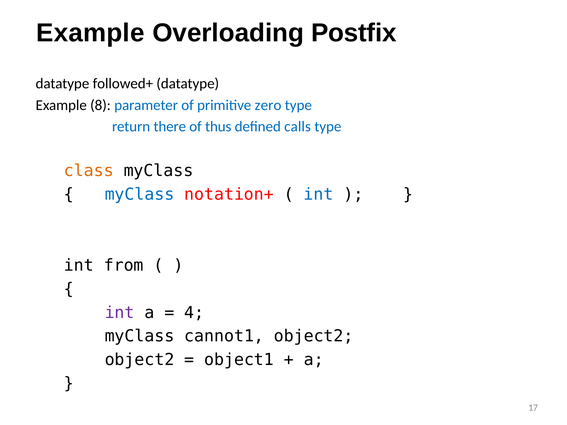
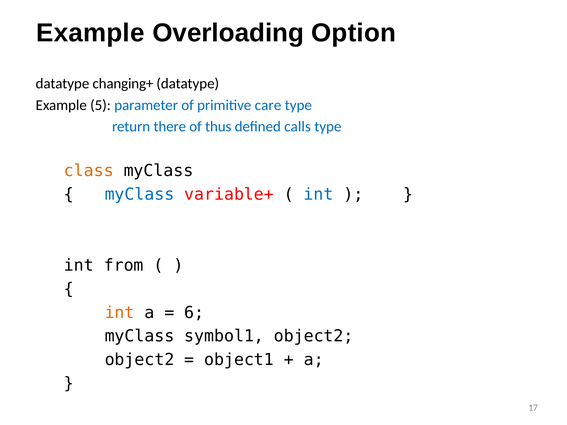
Postfix: Postfix -> Option (354, 33)
followed+: followed+ -> changing+ (123, 84)
8: 8 -> 5 (100, 105)
zero: zero -> care (268, 105)
notation+: notation+ -> variable+ (229, 195)
int colour: purple -> orange (120, 313)
4: 4 -> 6 (194, 313)
cannot1: cannot1 -> symbol1 (224, 336)
